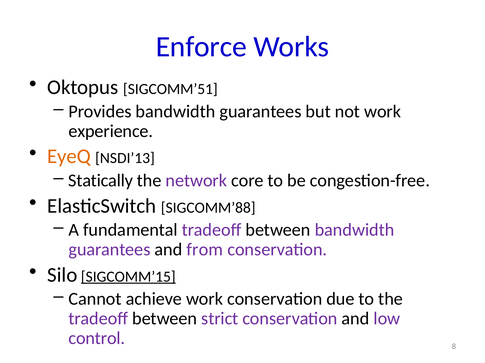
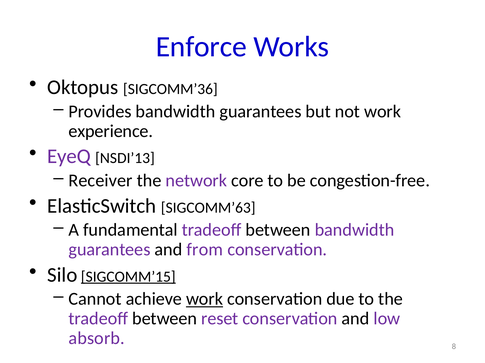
SIGCOMM’51: SIGCOMM’51 -> SIGCOMM’36 (170, 89)
EyeQ colour: orange -> purple (69, 157)
Statically: Statically -> Receiver (101, 181)
SIGCOMM’88: SIGCOMM’88 -> SIGCOMM’63 (208, 208)
work underline: none -> present (205, 300)
strict: strict -> reset (220, 319)
control: control -> absorb (97, 339)
